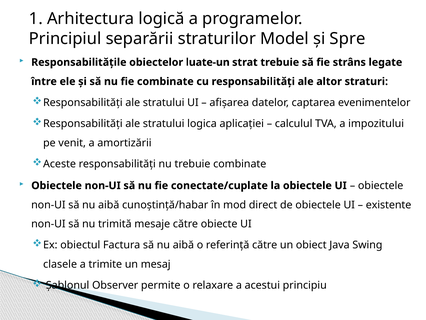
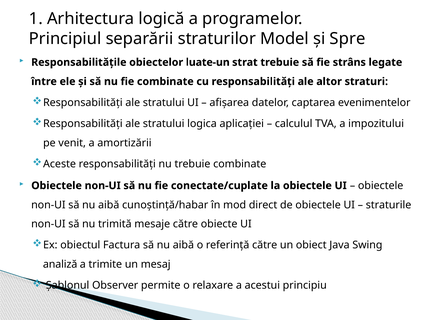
existente: existente -> straturile (389, 205)
clasele: clasele -> analiză (60, 264)
